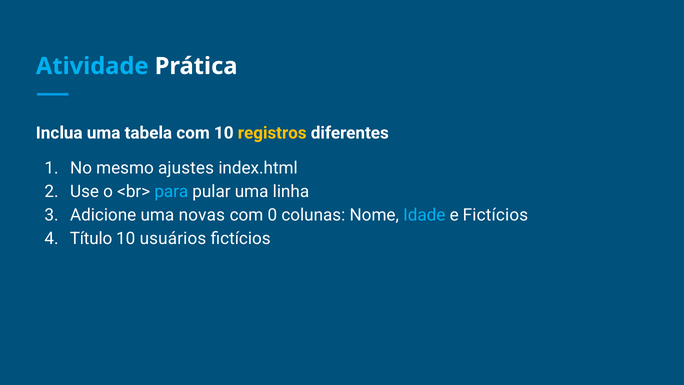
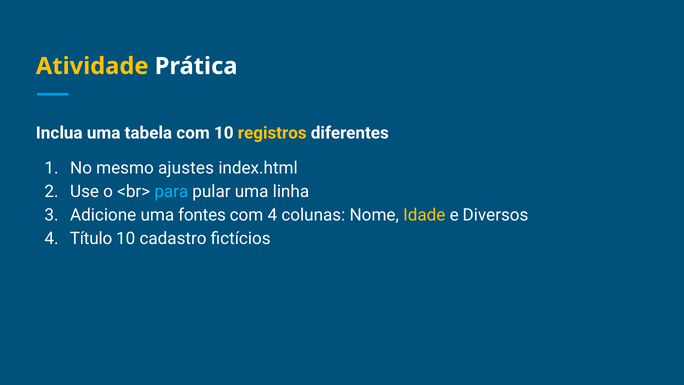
Atividade colour: light blue -> yellow (92, 66)
novas: novas -> fontes (202, 215)
com 0: 0 -> 4 (272, 215)
Idade colour: light blue -> yellow (424, 215)
e Fictícios: Fictícios -> Diversos (496, 215)
usuários: usuários -> cadastro (173, 239)
